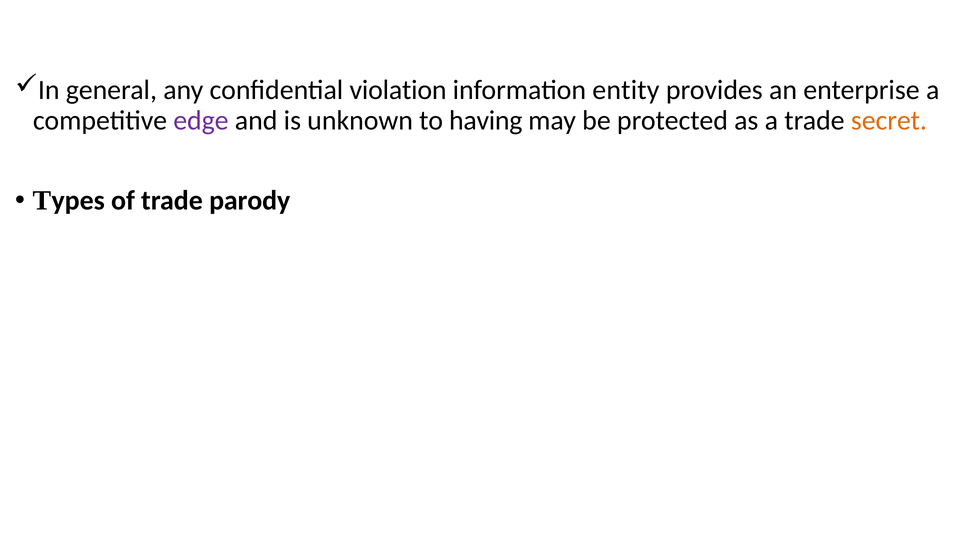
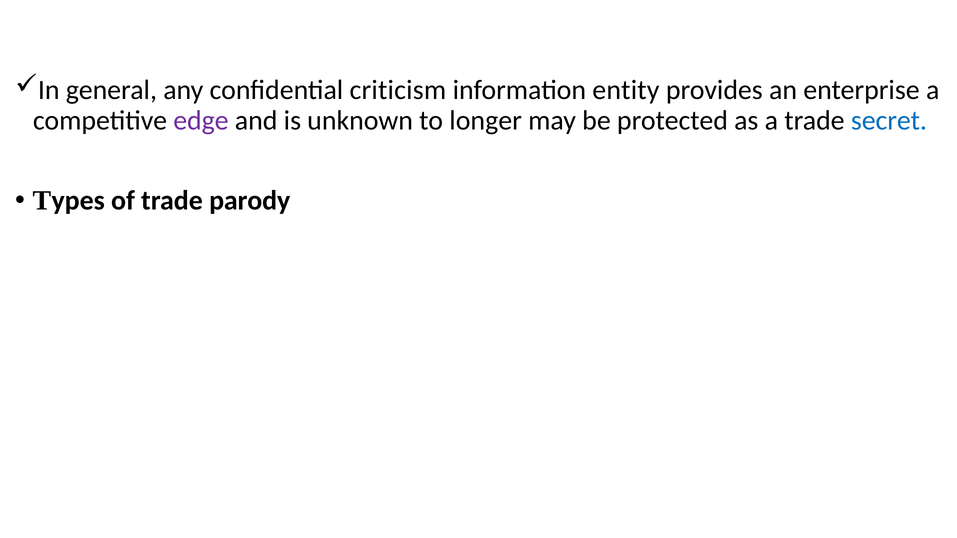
violation: violation -> criticism (398, 90)
having: having -> longer (486, 120)
secret colour: orange -> blue (889, 120)
